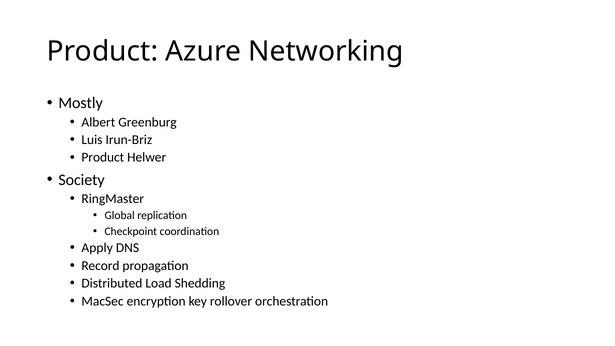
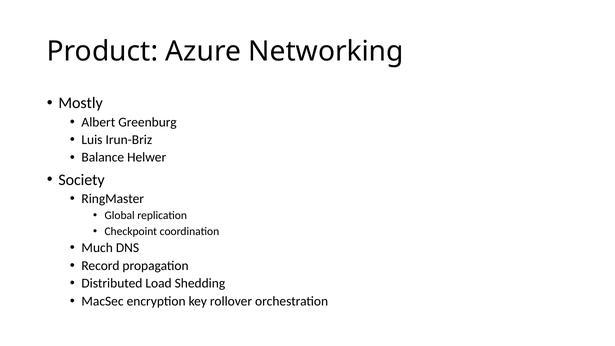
Product: Product -> Balance (103, 158)
Apply: Apply -> Much (97, 248)
